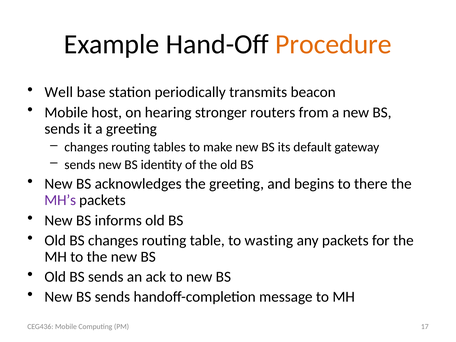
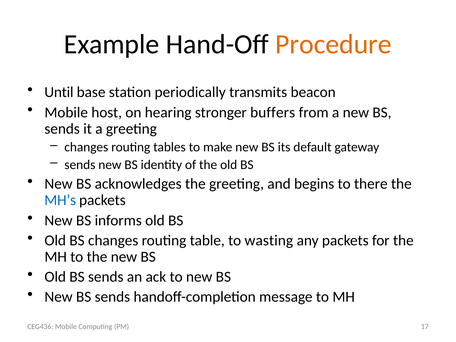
Well: Well -> Until (59, 92)
routers: routers -> buffers (273, 112)
MH’s colour: purple -> blue (60, 200)
